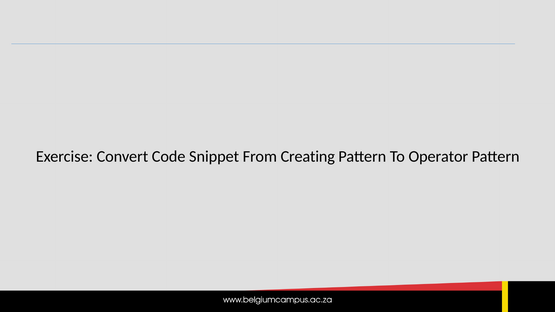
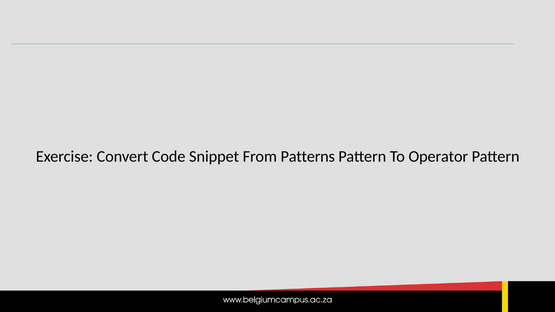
Creating: Creating -> Patterns (308, 157)
